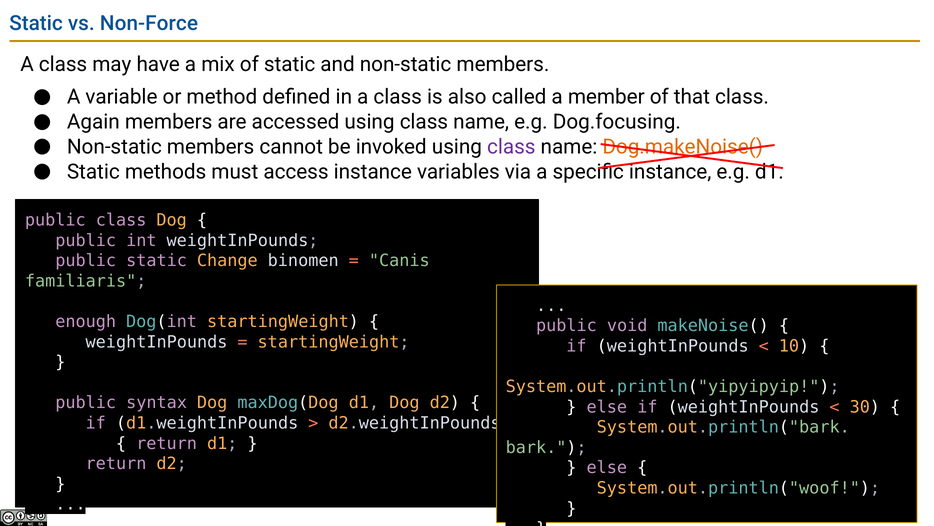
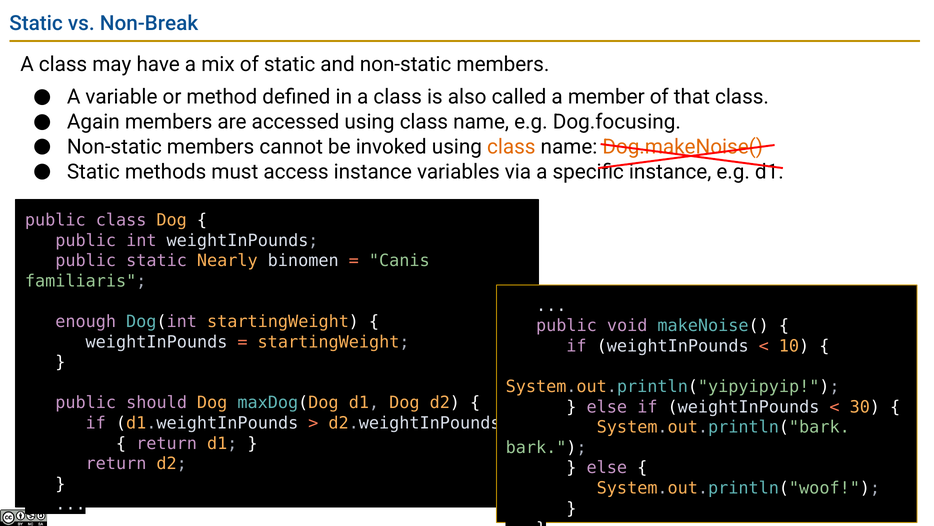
Non-Force: Non-Force -> Non-Break (149, 23)
class colour: purple -> orange (511, 147)
Change: Change -> Nearly (227, 261)
syntax: syntax -> should (157, 402)
